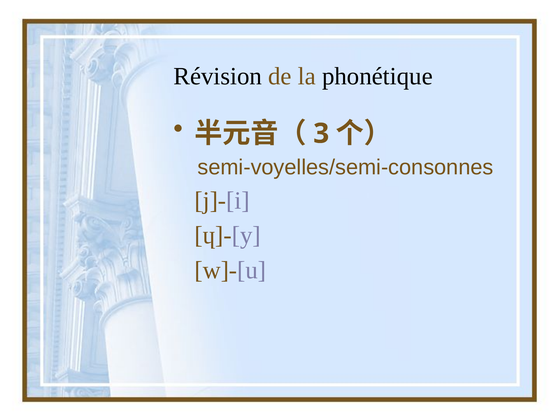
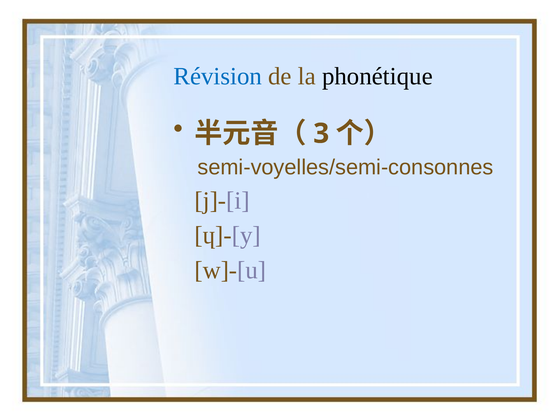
Révision colour: black -> blue (218, 76)
